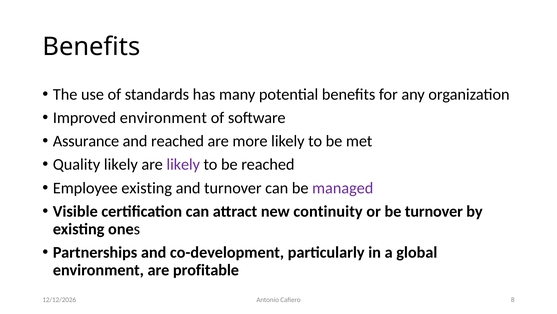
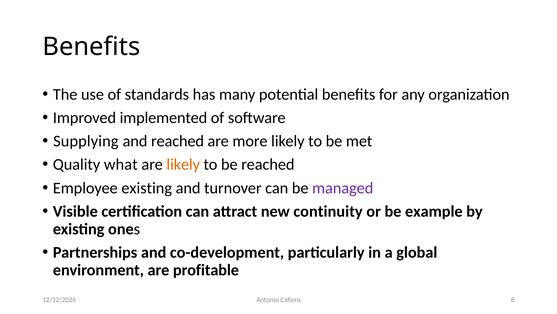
Improved environment: environment -> implemented (163, 118)
Assurance: Assurance -> Supplying (86, 141)
Quality likely: likely -> what (121, 164)
likely colour: purple -> orange (183, 164)
be turnover: turnover -> example (434, 211)
